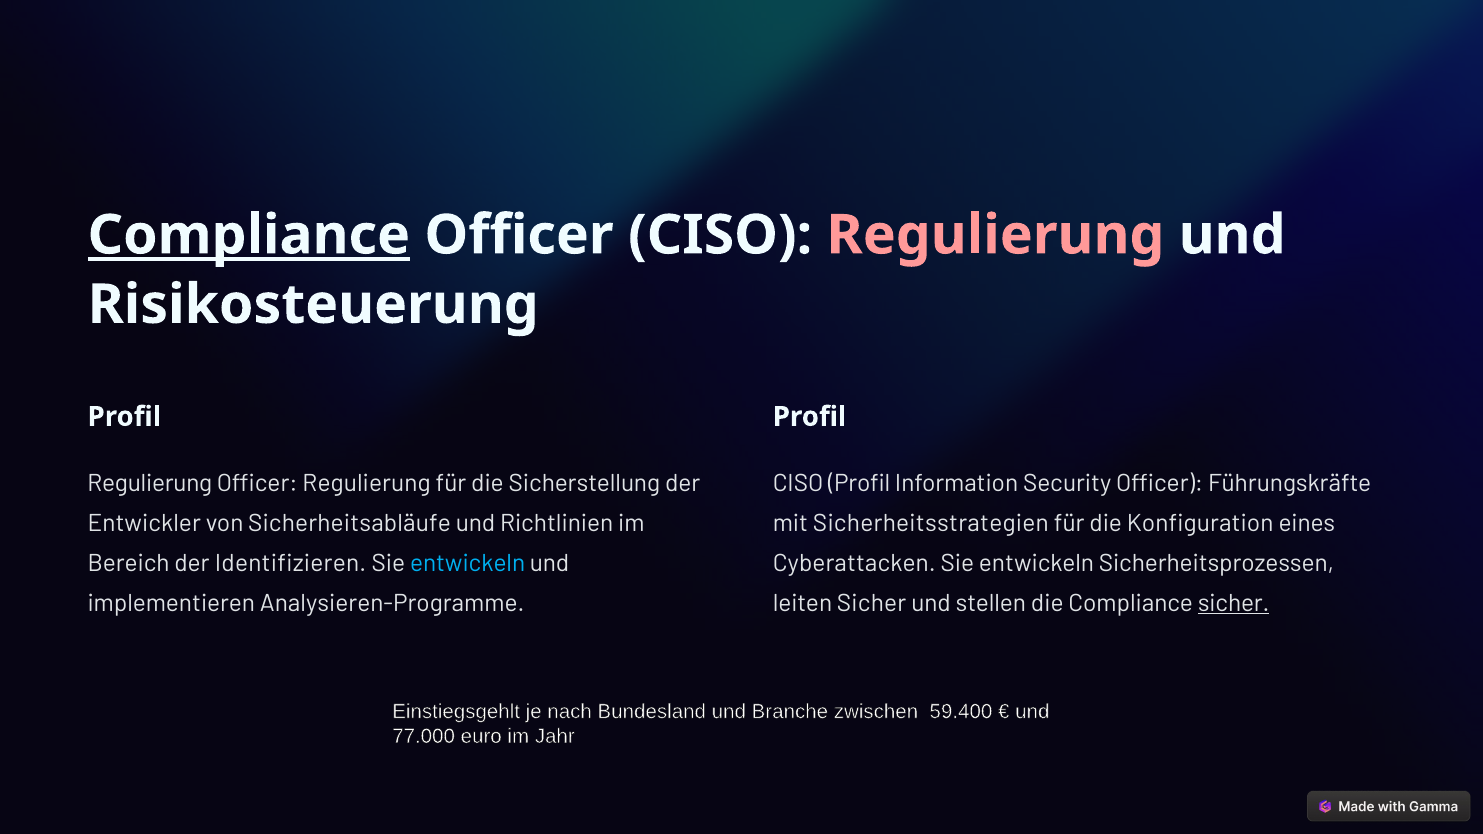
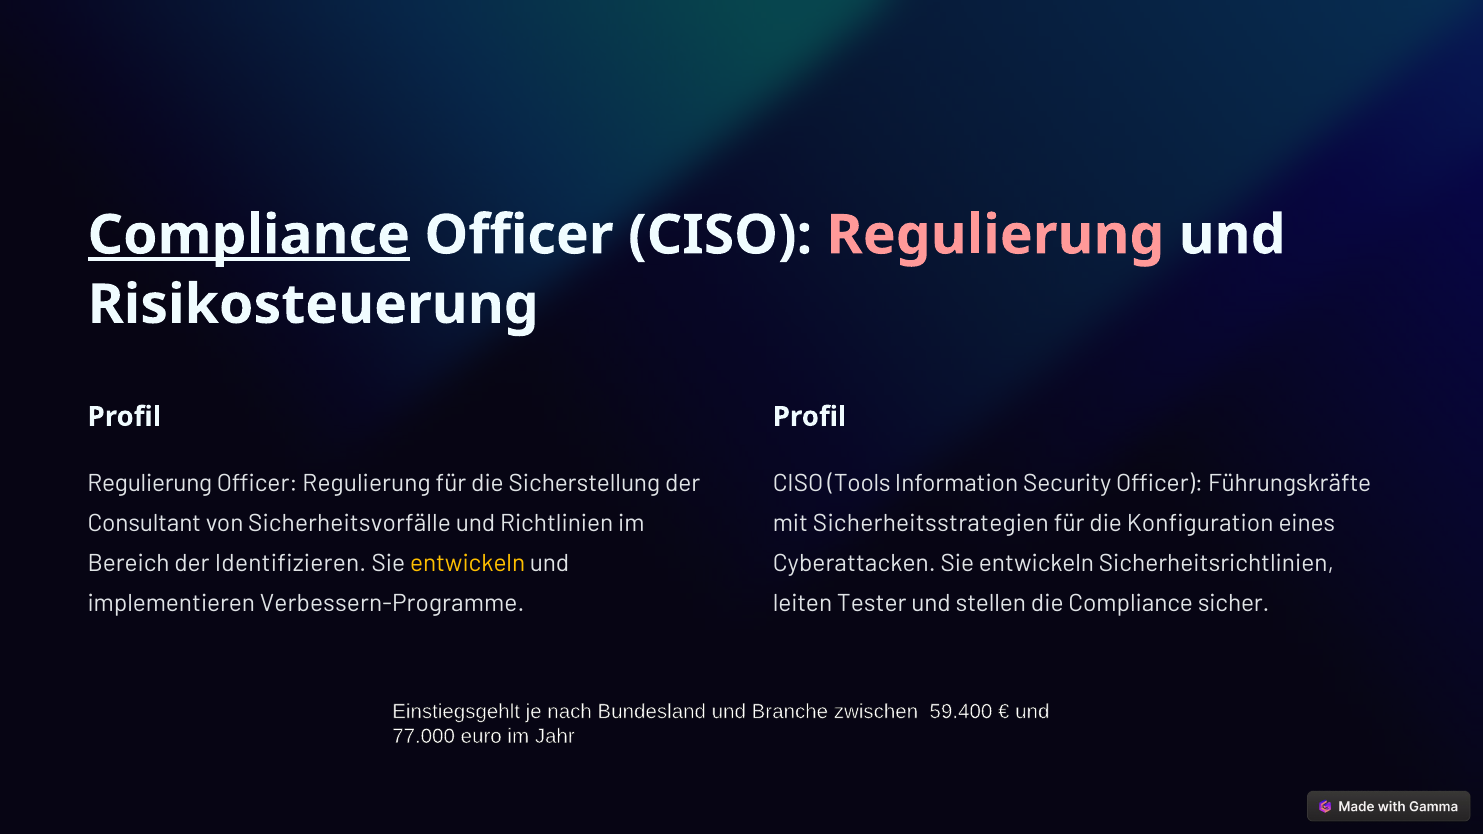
CISO Profil: Profil -> Tools (859, 483)
Entwickler: Entwickler -> Consultant (144, 523)
Sicherheitsabläufe: Sicherheitsabläufe -> Sicherheitsvorfälle (350, 523)
entwickeln colour: light blue -> yellow (468, 563)
Sicherheitsprozessen: Sicherheitsprozessen -> Sicherheitsrichtlinien (1216, 563)
Analysieren-Programme: Analysieren-Programme -> Verbessern-Programme (392, 603)
leiten Sicher: Sicher -> Tester (872, 603)
sicher underline: present -> none (1234, 603)
